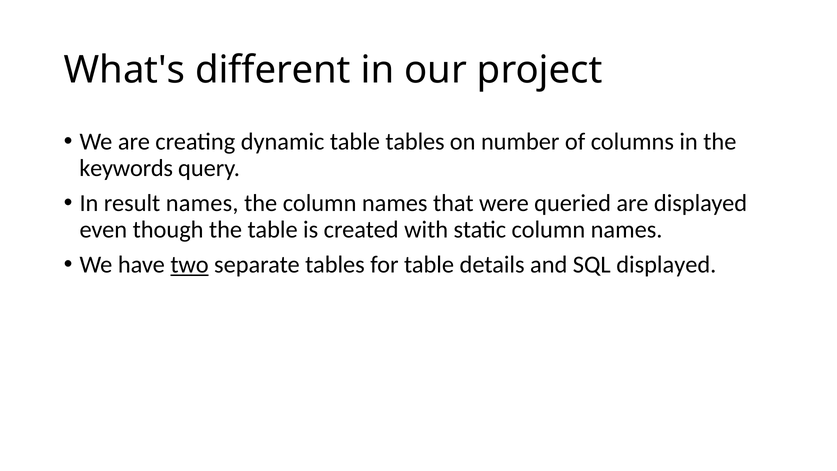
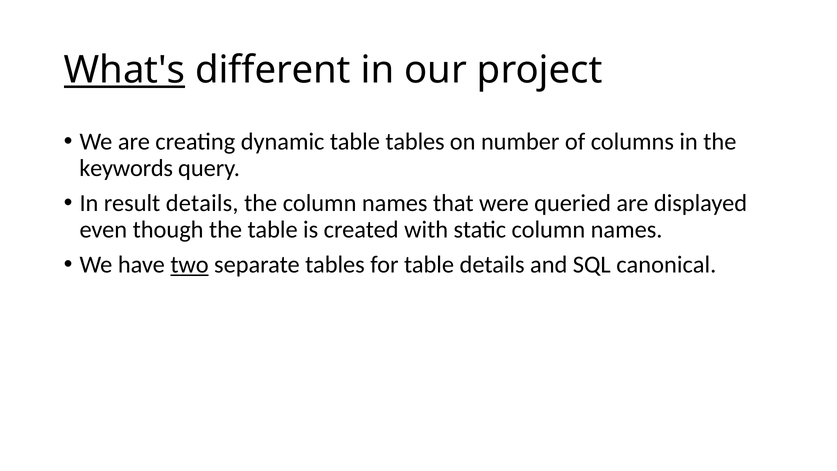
What's underline: none -> present (124, 70)
result names: names -> details (202, 203)
SQL displayed: displayed -> canonical (666, 264)
